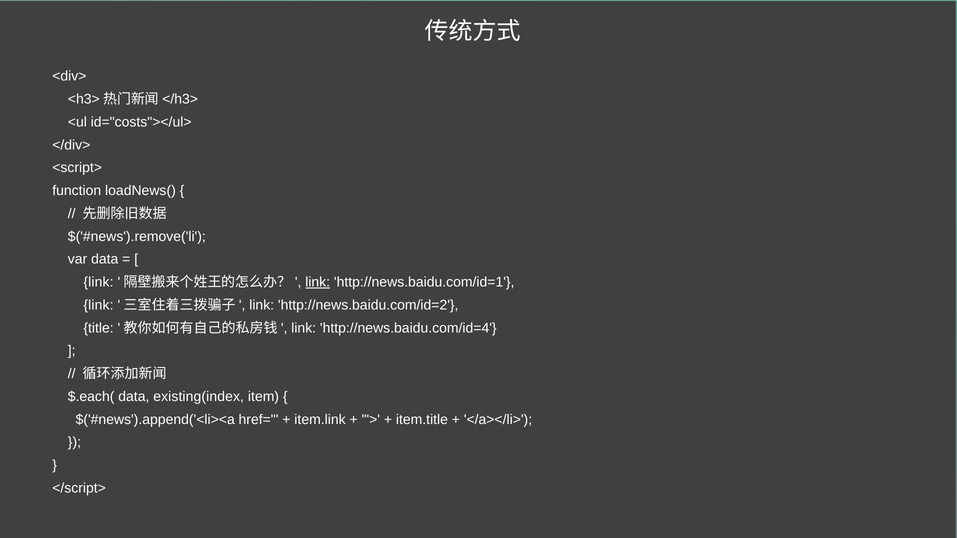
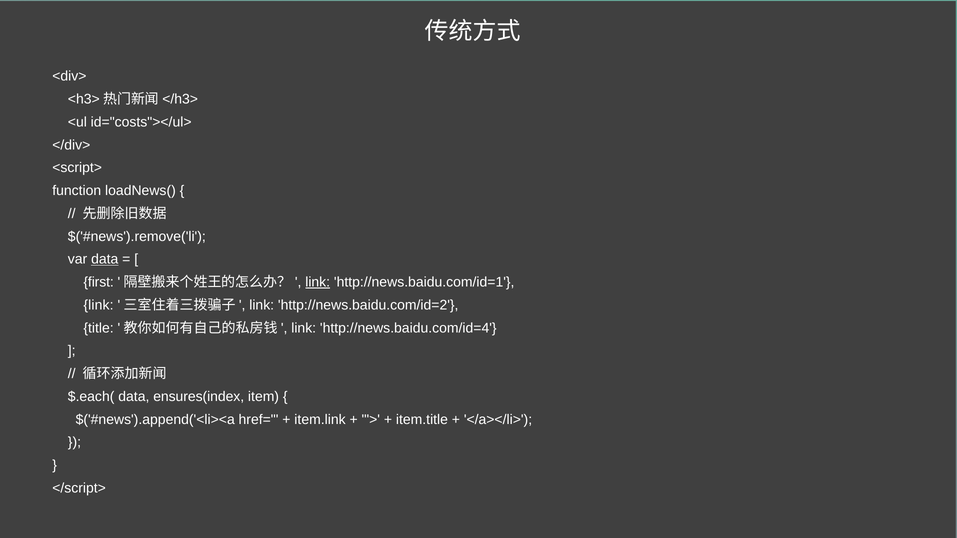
data underline: none -> present (105, 259)
link: link -> first (99, 282)
existing(index: existing(index -> ensures(index (199, 397)
